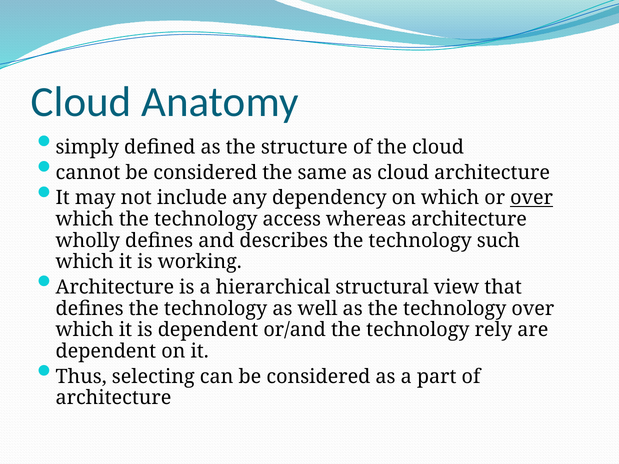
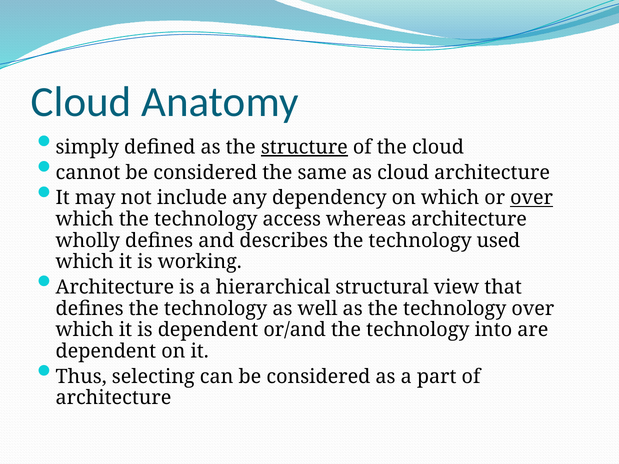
structure underline: none -> present (304, 147)
such: such -> used (498, 241)
rely: rely -> into (493, 330)
